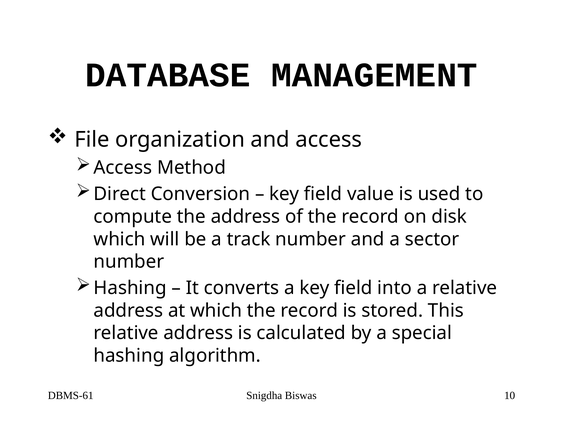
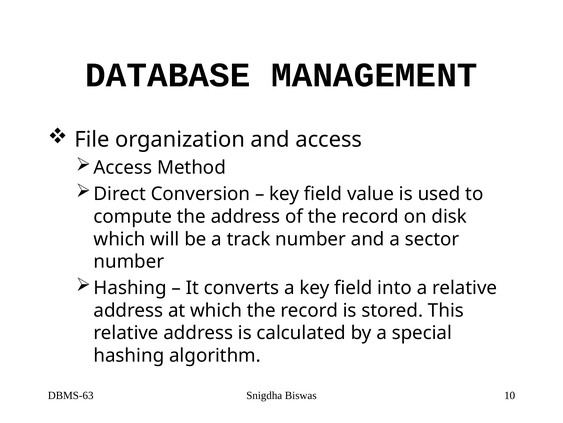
DBMS-61: DBMS-61 -> DBMS-63 (71, 395)
